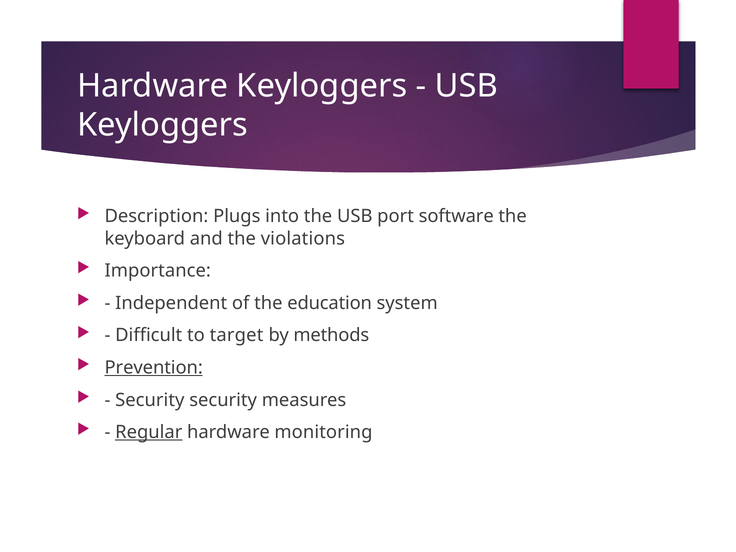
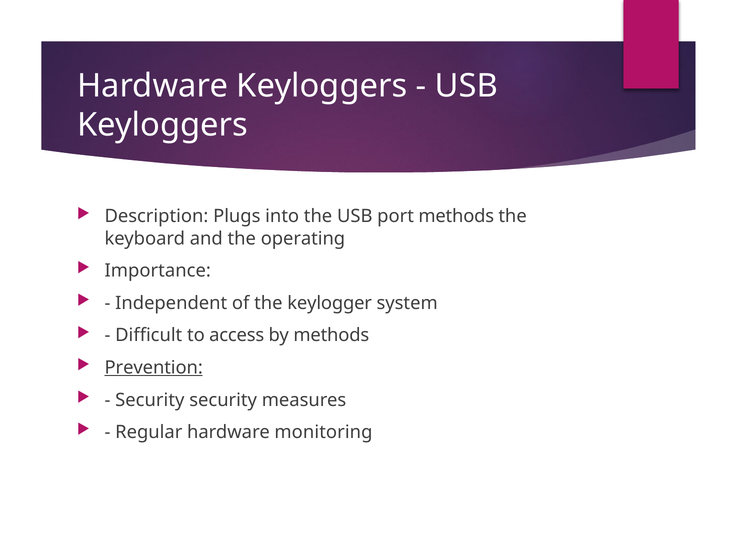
port software: software -> methods (456, 216)
violations: violations -> operating (303, 238)
education: education -> keylogger (330, 303)
target: target -> access (237, 335)
Regular underline: present -> none (149, 432)
